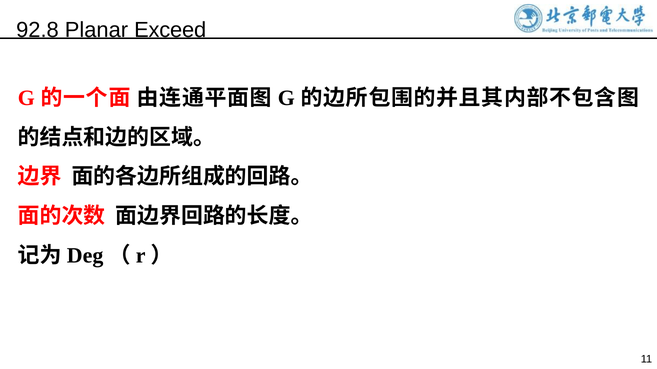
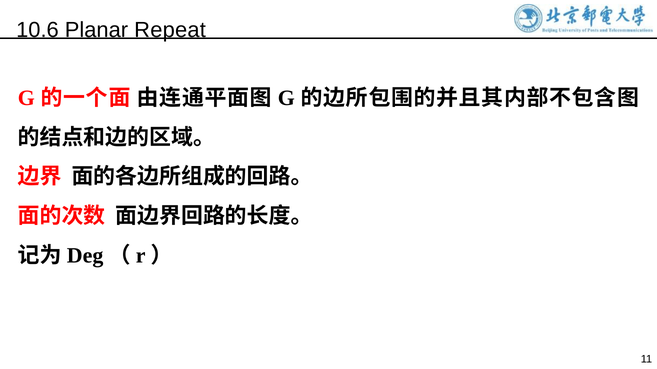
92.8: 92.8 -> 10.6 (37, 30)
Exceed: Exceed -> Repeat (170, 30)
